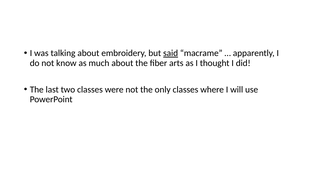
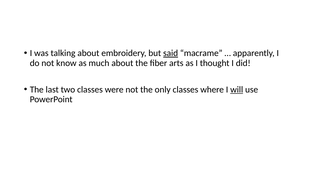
will underline: none -> present (237, 89)
